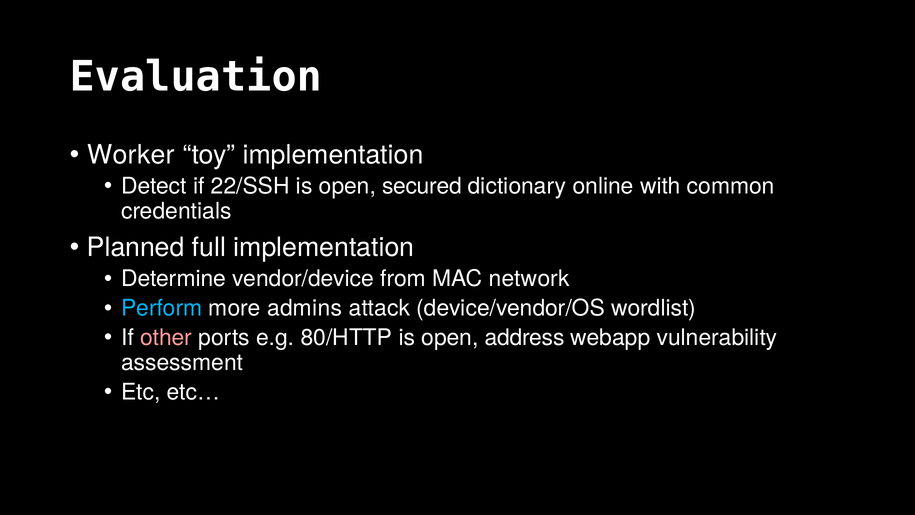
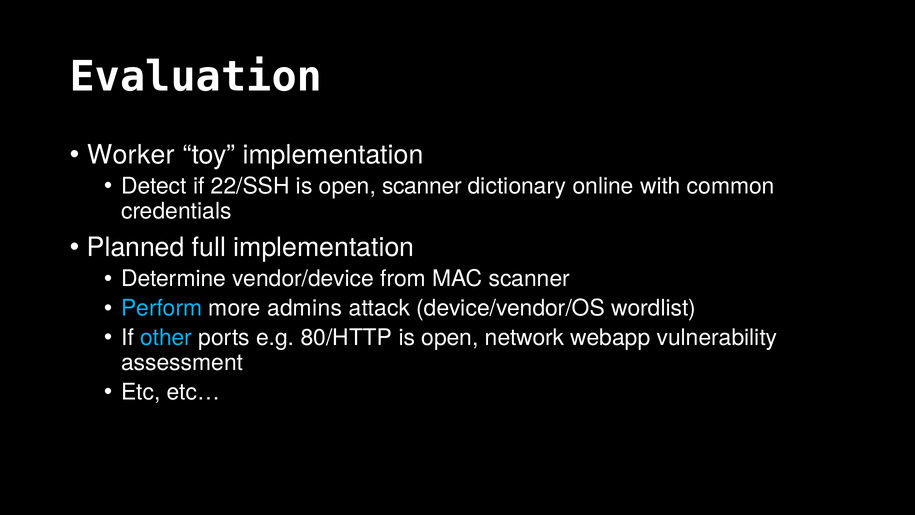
open secured: secured -> scanner (422, 186)
MAC network: network -> scanner (529, 279)
other colour: pink -> light blue (166, 338)
address: address -> network (525, 338)
